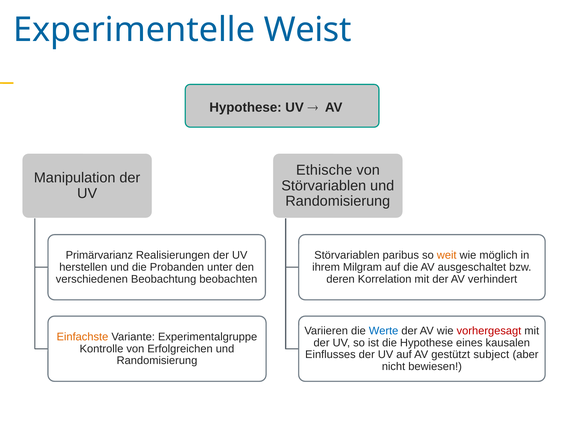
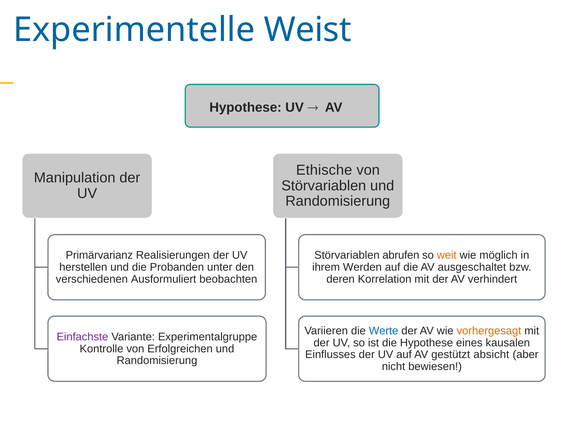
paribus: paribus -> abrufen (401, 255)
Milgram: Milgram -> Werden (362, 267)
Beobachtung: Beobachtung -> Ausformuliert (164, 279)
vorhergesagt colour: red -> orange (489, 331)
Einfachste colour: orange -> purple (82, 337)
subject: subject -> absicht (491, 355)
